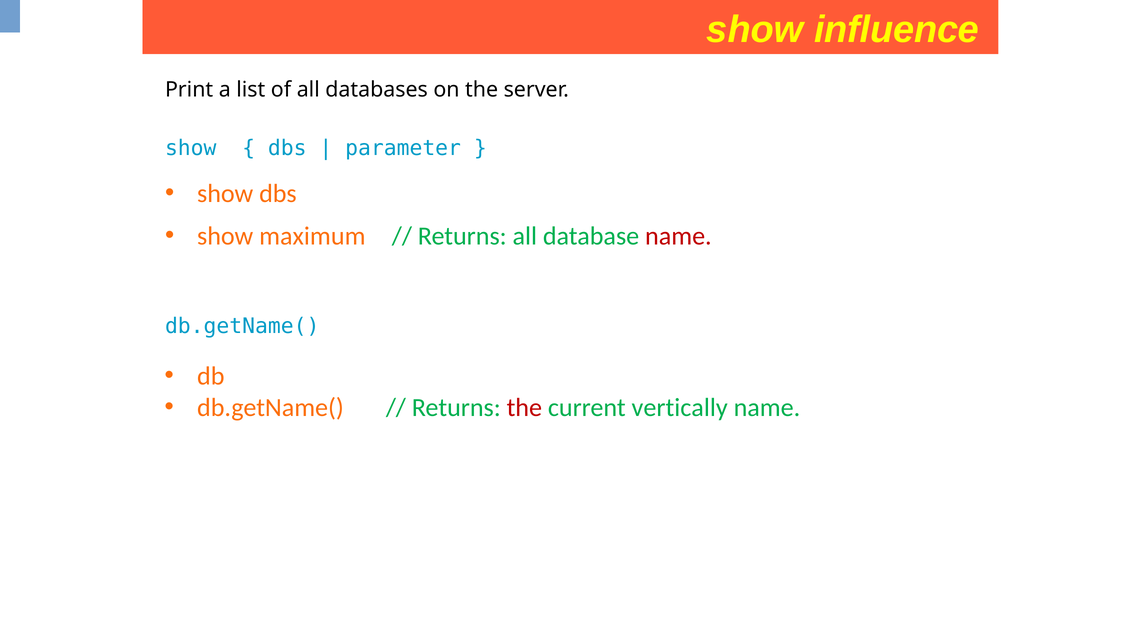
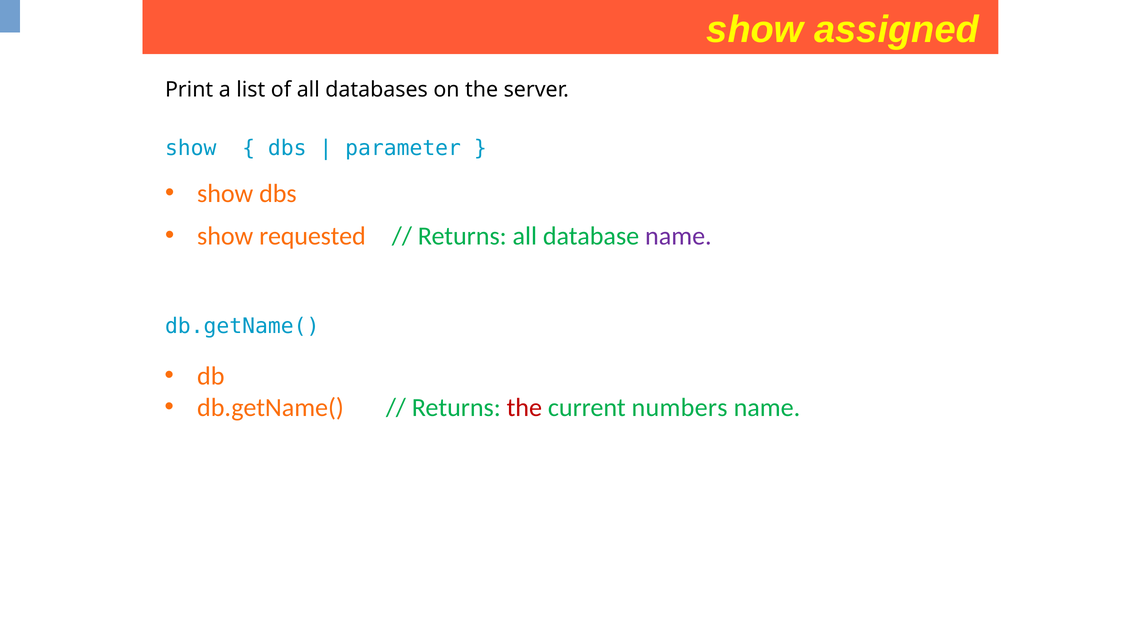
influence: influence -> assigned (896, 30)
maximum: maximum -> requested (312, 236)
name colour: red -> purple (678, 236)
vertically: vertically -> numbers (680, 407)
